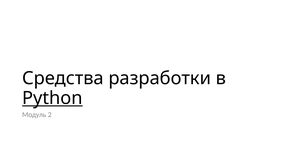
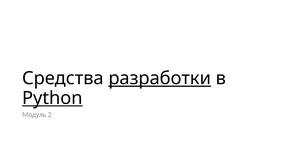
разработки underline: none -> present (160, 78)
